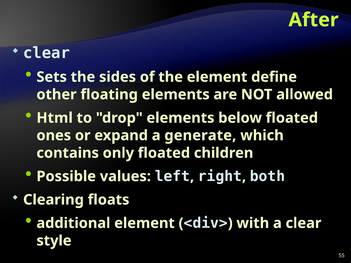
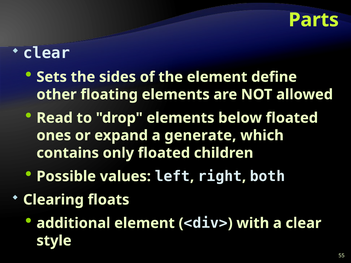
After: After -> Parts (314, 20)
Html: Html -> Read (55, 118)
